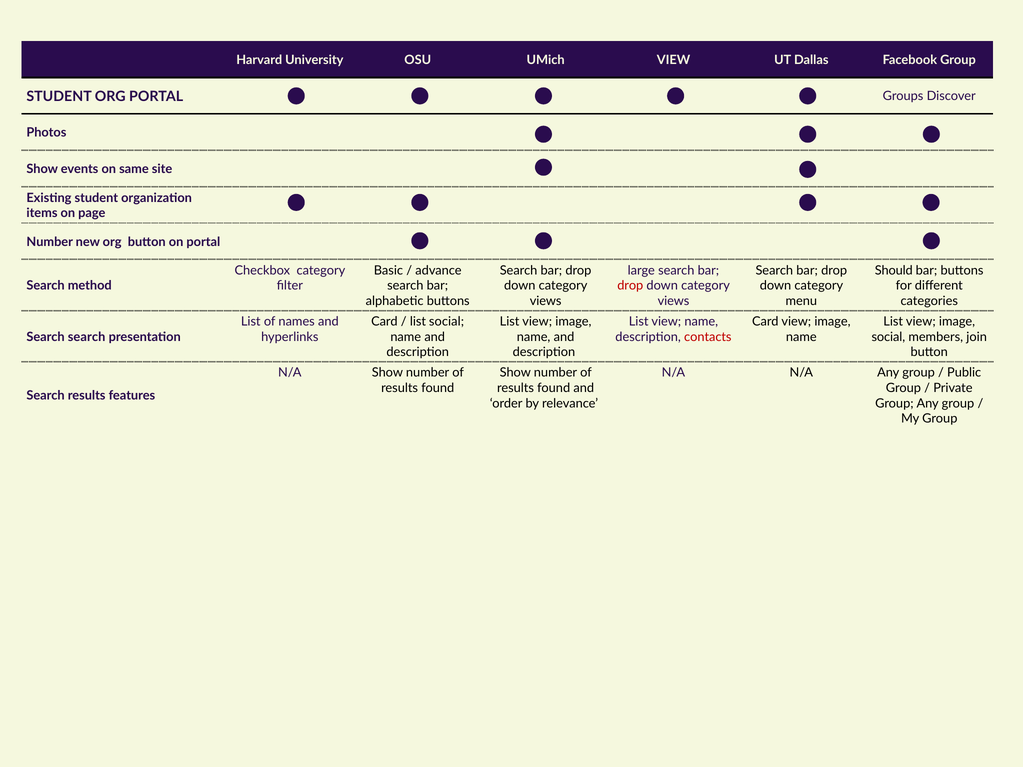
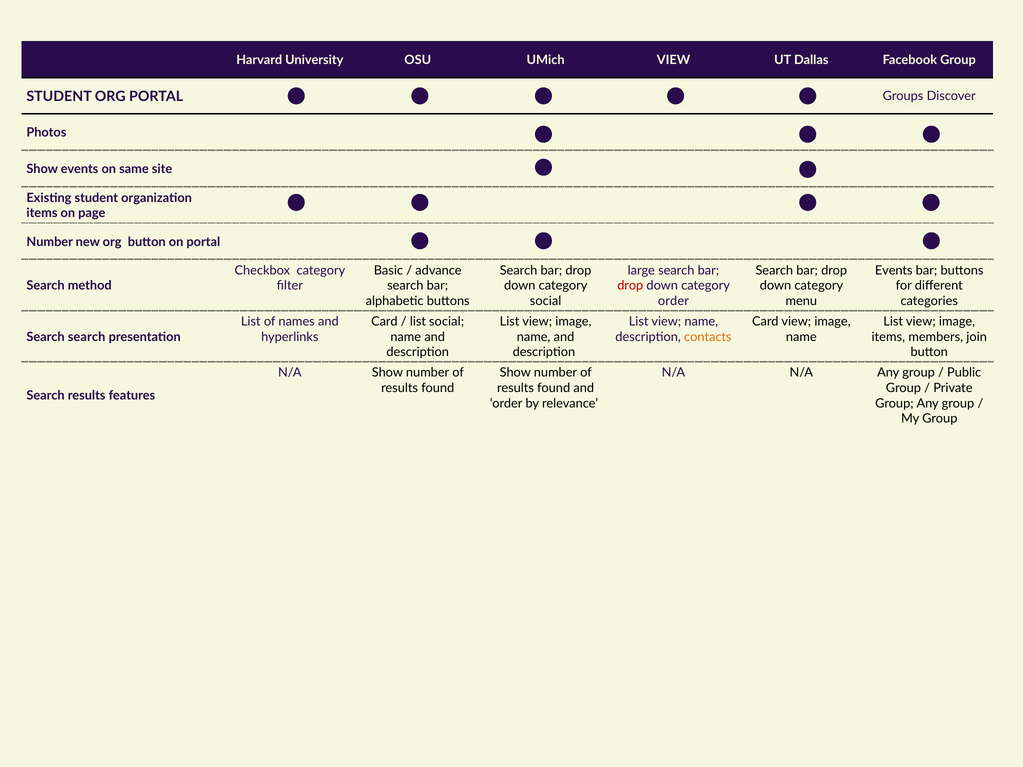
Should: Should -> Events (894, 270)
views: views -> social (546, 301)
views: views -> order (673, 301)
contacts colour: red -> orange (708, 337)
social: social -> items (888, 337)
